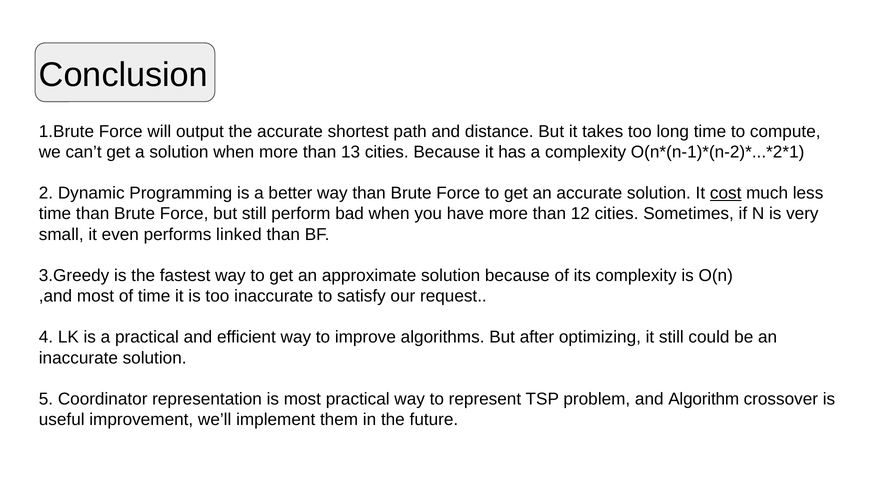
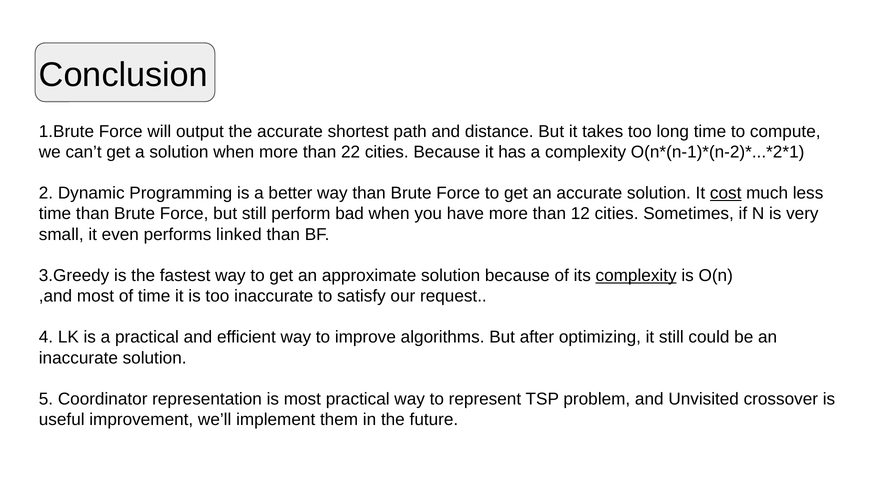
13: 13 -> 22 (351, 152)
complexity underline: none -> present (636, 275)
Algorithm: Algorithm -> Unvisited (704, 399)
